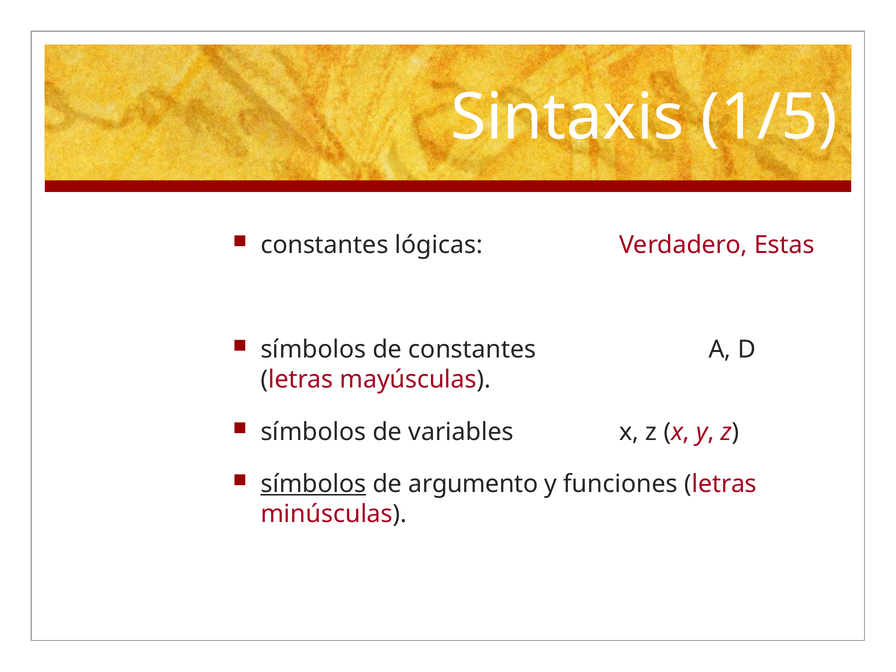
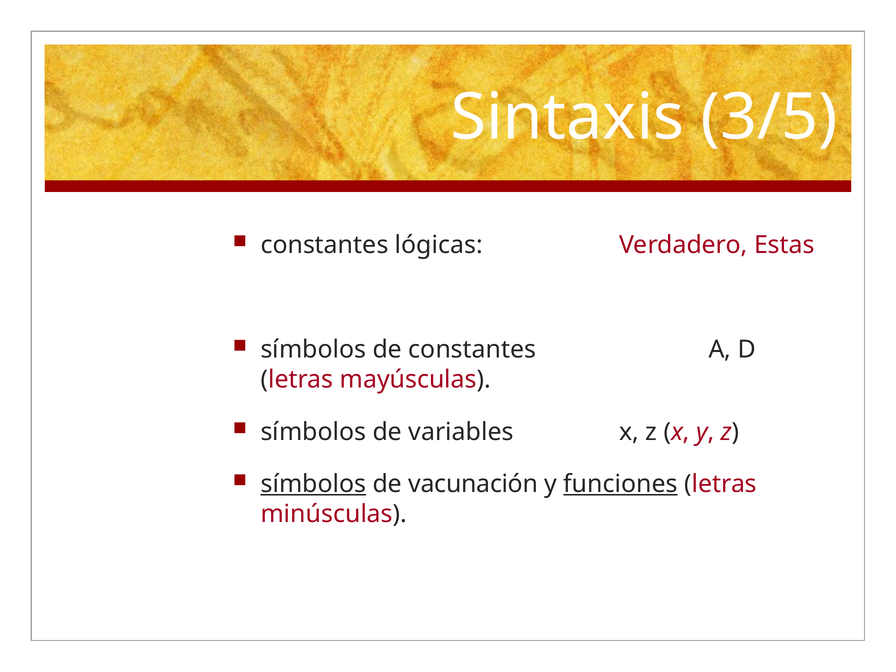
1/5: 1/5 -> 3/5 (769, 117)
argumento: argumento -> vacunación (473, 484)
funciones underline: none -> present (621, 484)
